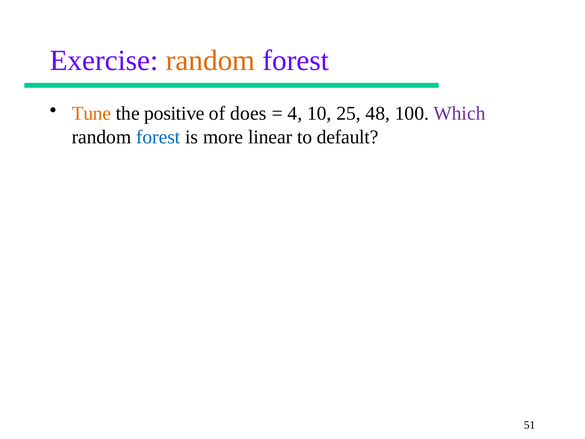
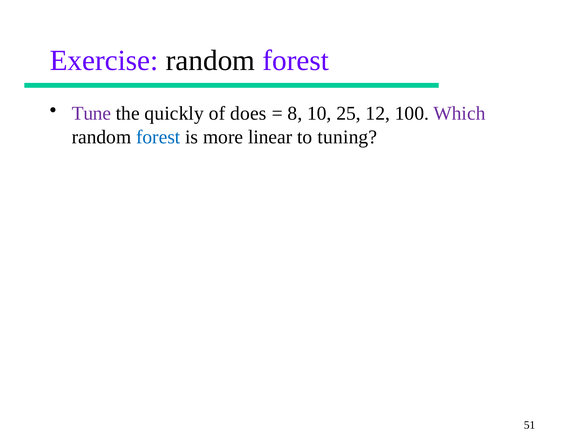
random colour: orange -> black (210, 61)
Tune colour: orange -> purple (91, 113)
positive: positive -> quickly (174, 113)
4: 4 -> 8 (295, 113)
48: 48 -> 12 (378, 113)
default: default -> tuning (347, 137)
